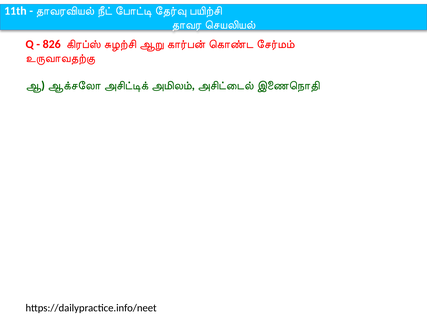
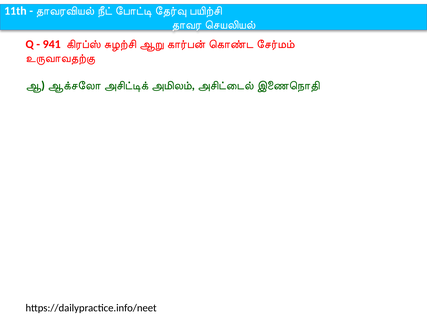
826: 826 -> 941 (52, 44)
